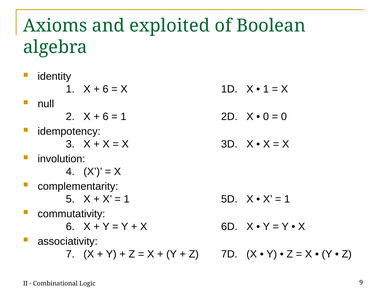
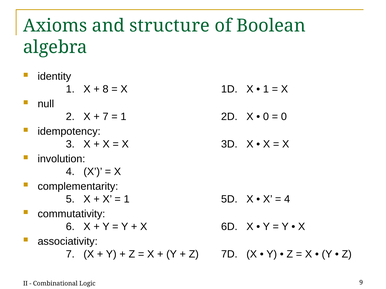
exploited: exploited -> structure (170, 26)
6: 6 -> 8 (106, 89)
6: 6 -> 7 (106, 117)
1: 1 -> 4 (287, 199)
